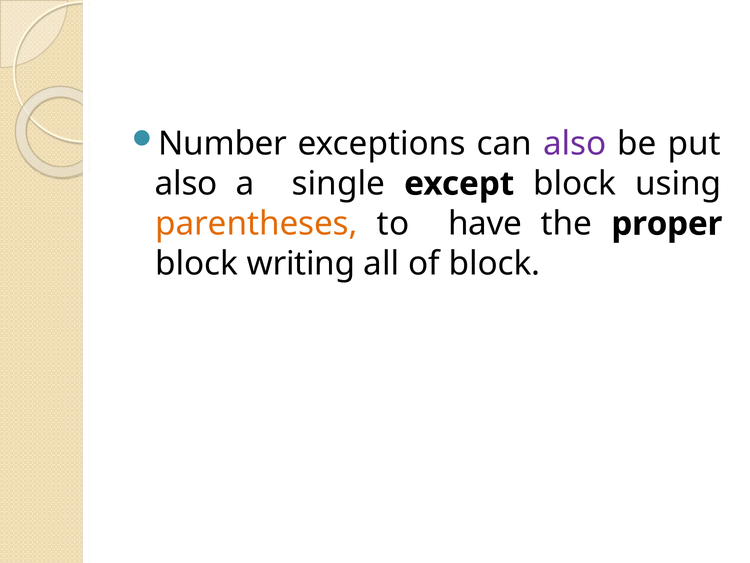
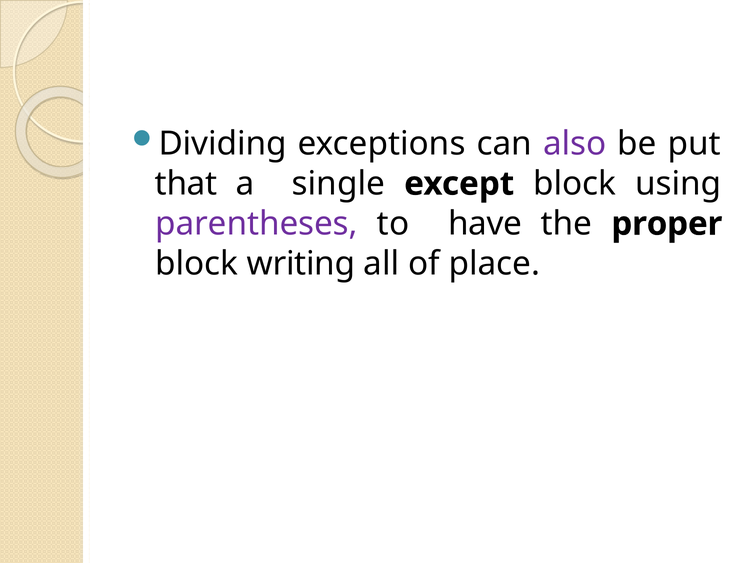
Number: Number -> Dividing (223, 144)
also: also -> that (186, 184)
parentheses colour: orange -> purple (256, 224)
of block: block -> place (494, 264)
